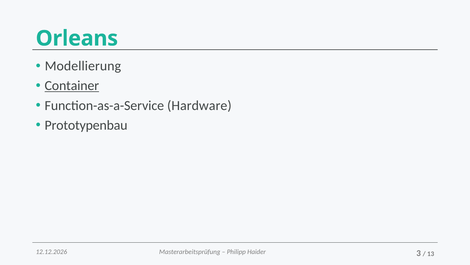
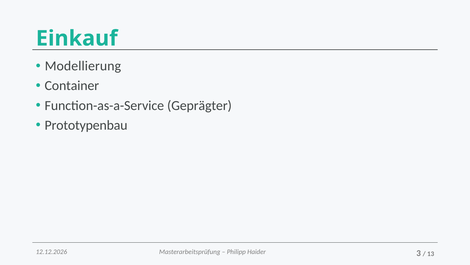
Orleans: Orleans -> Einkauf (77, 38)
Container underline: present -> none (72, 86)
Hardware: Hardware -> Geprägter (199, 105)
